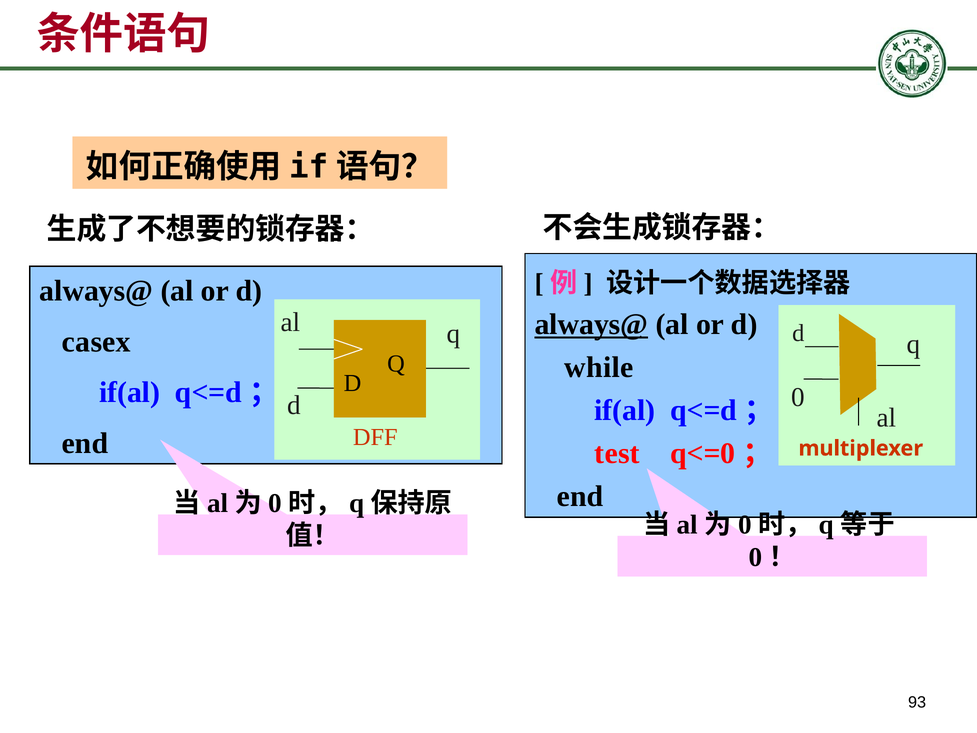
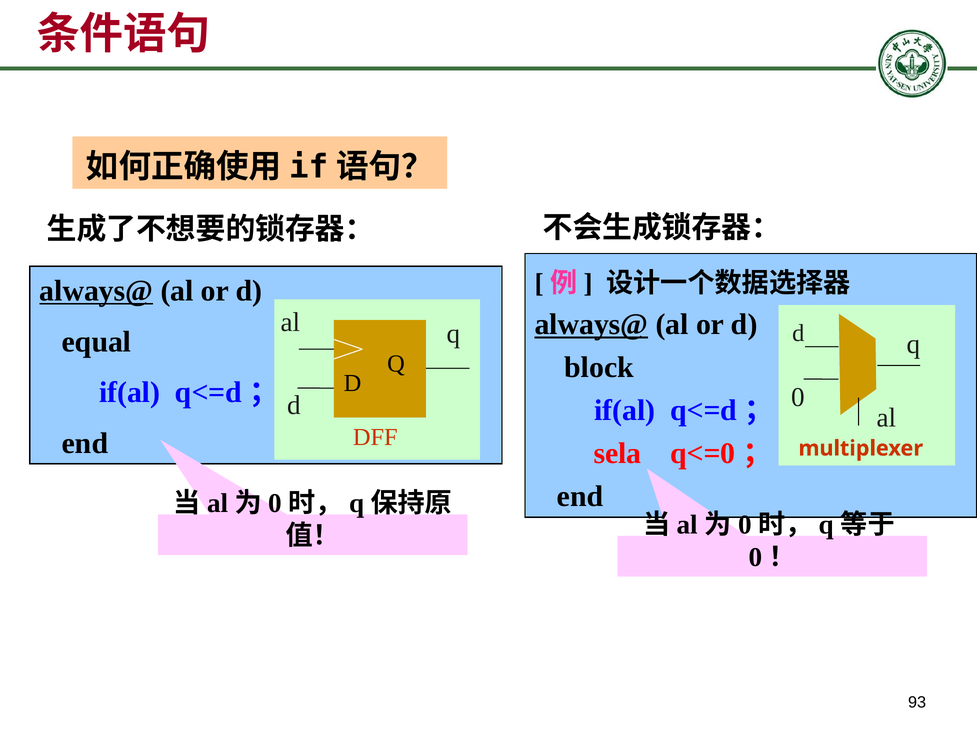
always@ underline: none -> present (96, 291)
casex: casex -> equal (97, 342)
while: while -> block (599, 367)
test: test -> sela (617, 453)
